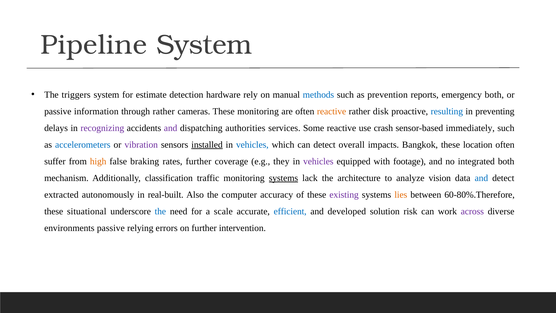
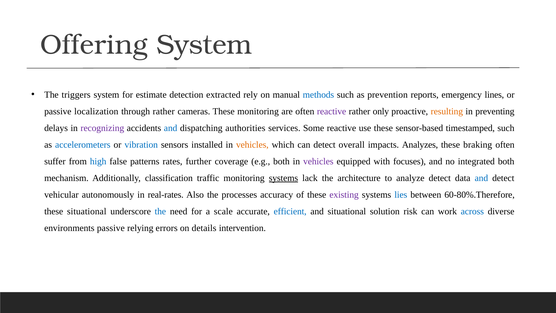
Pipeline: Pipeline -> Offering (94, 45)
hardware: hardware -> extracted (223, 95)
emergency both: both -> lines (494, 95)
information: information -> localization (96, 111)
reactive colour: orange -> purple (332, 111)
disk: disk -> only (381, 111)
resulting colour: blue -> orange (447, 111)
and colour: purple -> blue (171, 128)
use crash: crash -> these (383, 128)
immediately: immediately -> timestamped (470, 128)
vibration colour: purple -> blue (141, 145)
installed underline: present -> none (207, 145)
vehicles colour: blue -> orange (252, 145)
Bangkok: Bangkok -> Analyzes (420, 145)
location: location -> braking (478, 145)
high colour: orange -> blue (98, 161)
braking: braking -> patterns (145, 161)
e.g they: they -> both (281, 161)
footage: footage -> focuses (410, 161)
analyze vision: vision -> detect (440, 178)
extracted: extracted -> vehicular (61, 195)
real-built: real-built -> real-rates (166, 195)
computer: computer -> processes (239, 195)
lies colour: orange -> blue (401, 195)
and developed: developed -> situational (347, 211)
across colour: purple -> blue (472, 211)
on further: further -> details (204, 228)
